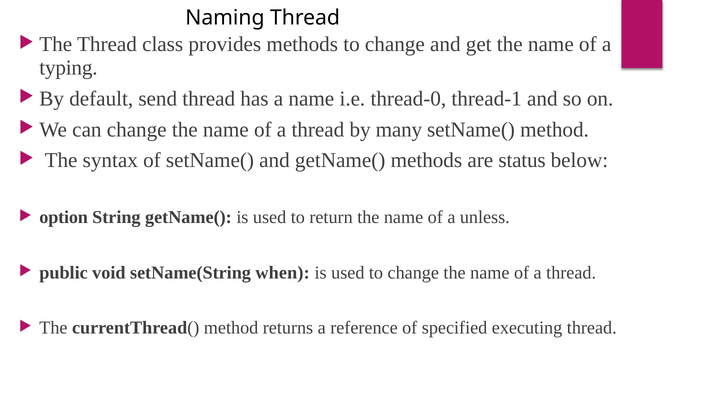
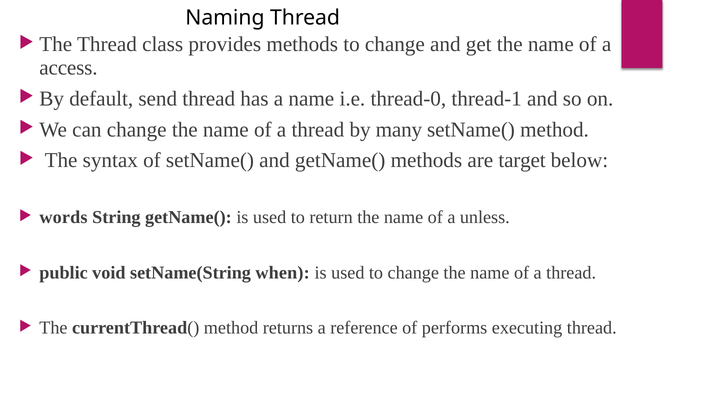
typing: typing -> access (68, 68)
status: status -> target (522, 161)
option: option -> words (63, 218)
specified: specified -> performs (455, 328)
